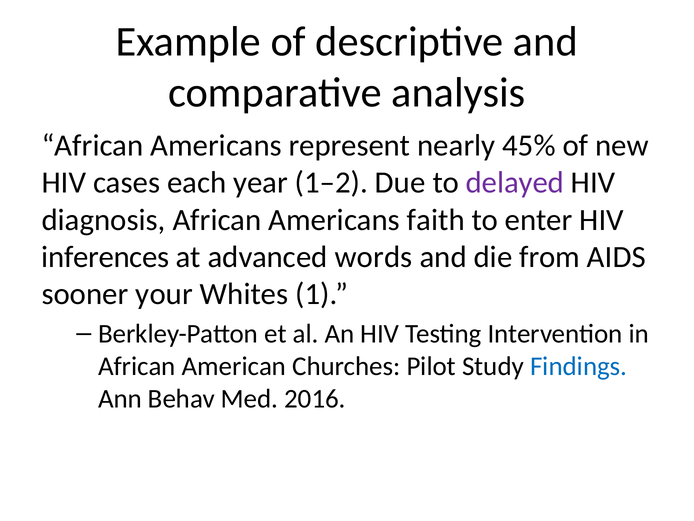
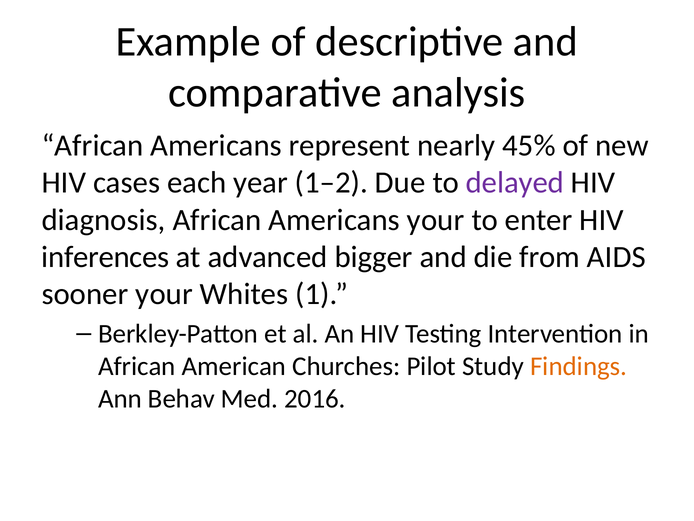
Americans faith: faith -> your (436, 220)
words: words -> bigger (374, 257)
Findings colour: blue -> orange (579, 366)
